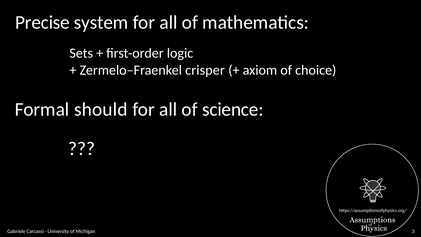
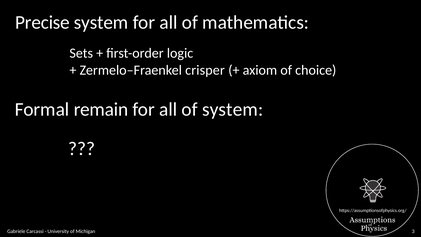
should: should -> remain (101, 109)
of science: science -> system (233, 109)
